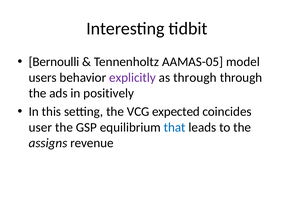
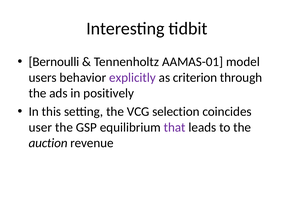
AAMAS-05: AAMAS-05 -> AAMAS-01 (193, 62)
as through: through -> criterion (195, 77)
expected: expected -> selection (176, 111)
that colour: blue -> purple (175, 127)
assigns: assigns -> auction (48, 143)
